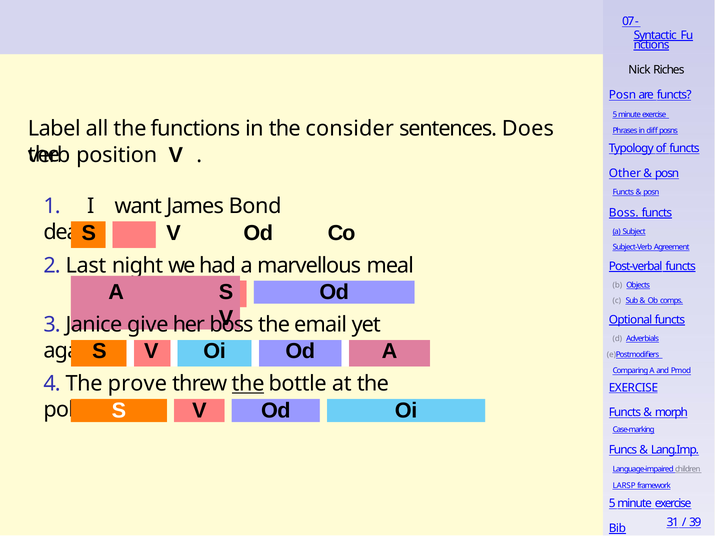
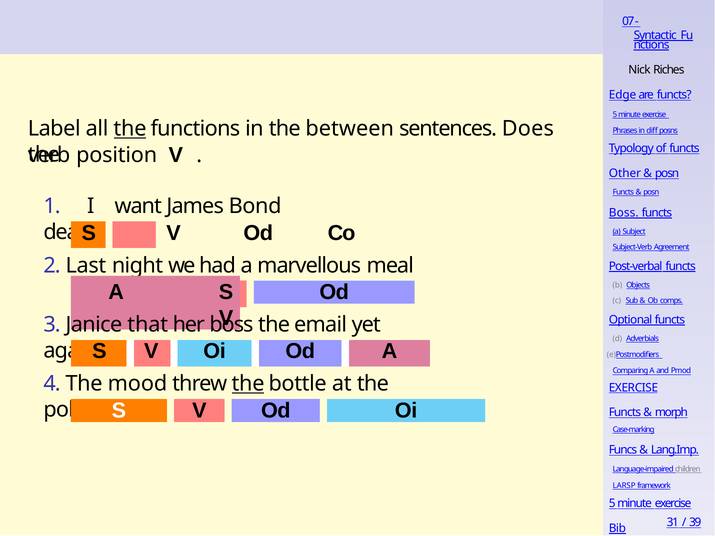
Posn: Posn -> Edge (623, 95)
the underline: none -> present (130, 129)
consider: consider -> between (350, 129)
give: give -> that (148, 325)
prove: prove -> mood (137, 384)
